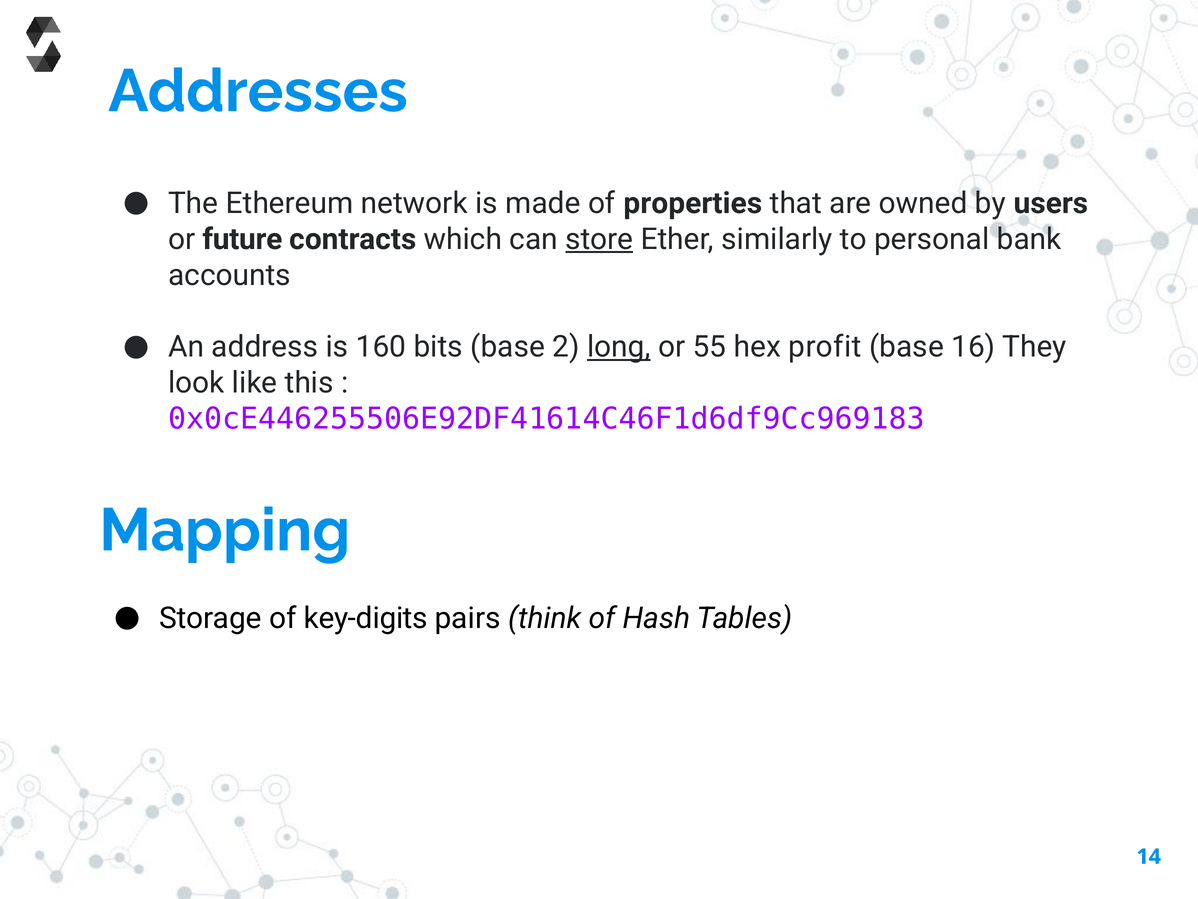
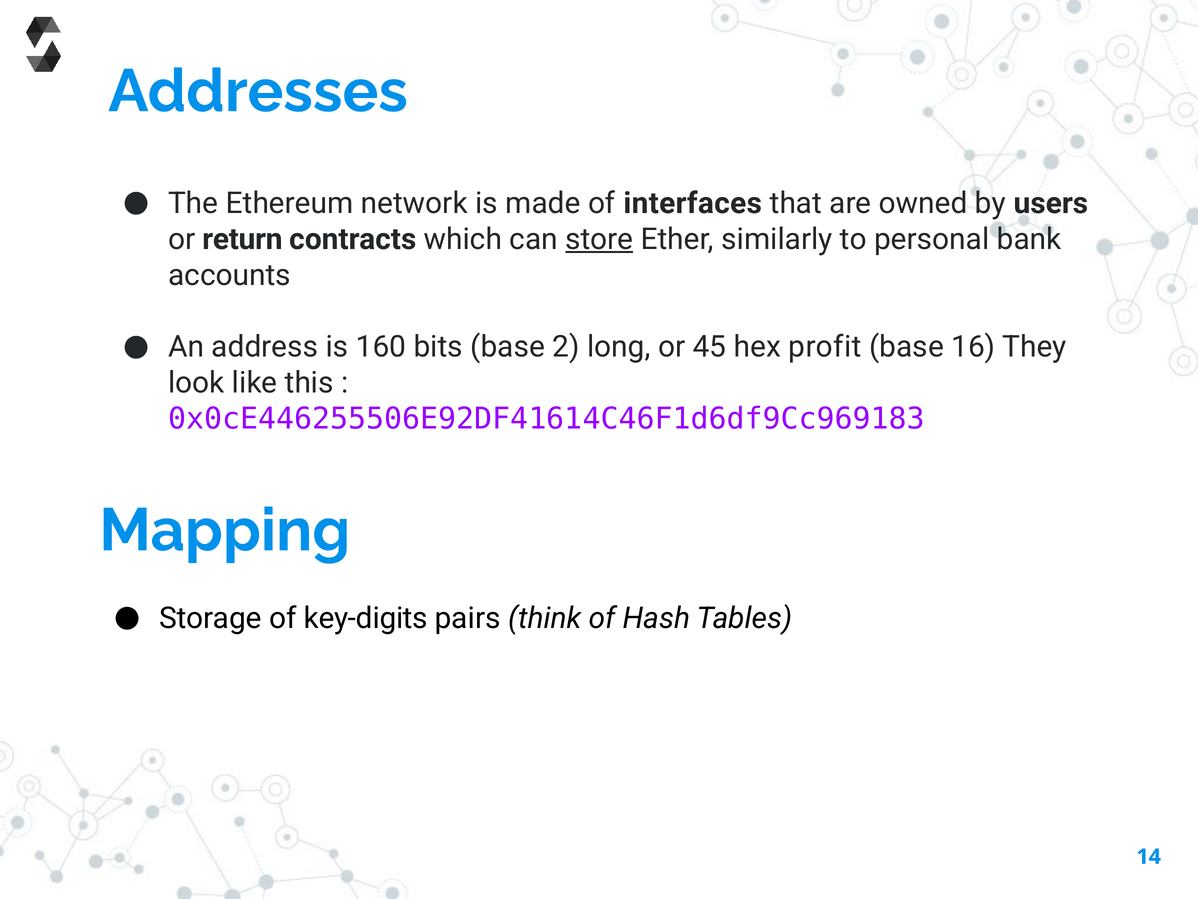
properties: properties -> interfaces (693, 203)
future: future -> return (242, 239)
long underline: present -> none (619, 347)
55: 55 -> 45 (709, 347)
